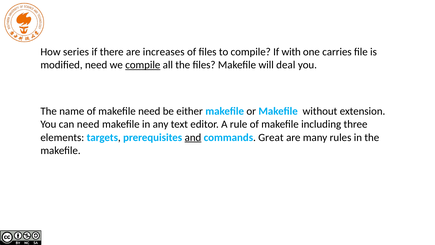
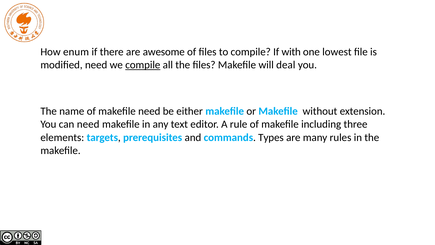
series: series -> enum (76, 52)
increases: increases -> awesome (164, 52)
carries: carries -> lowest (337, 52)
and underline: present -> none (193, 137)
Great: Great -> Types (271, 137)
